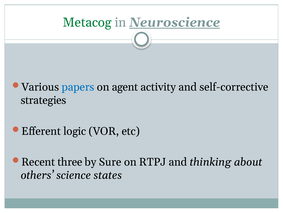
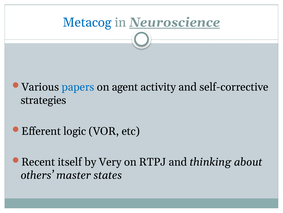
Metacog colour: green -> blue (87, 22)
three: three -> itself (70, 162)
Sure: Sure -> Very (110, 162)
science: science -> master (74, 175)
